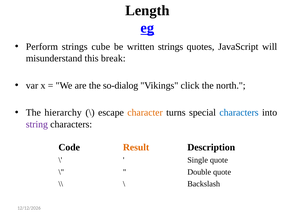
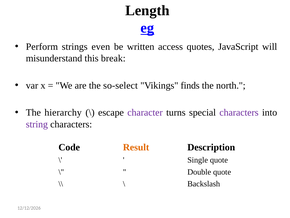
cube: cube -> even (101, 47)
written strings: strings -> access (171, 47)
so-dialog: so-dialog -> so-select (120, 85)
click: click -> finds (190, 85)
character colour: orange -> purple (145, 112)
characters colour: blue -> purple (239, 112)
